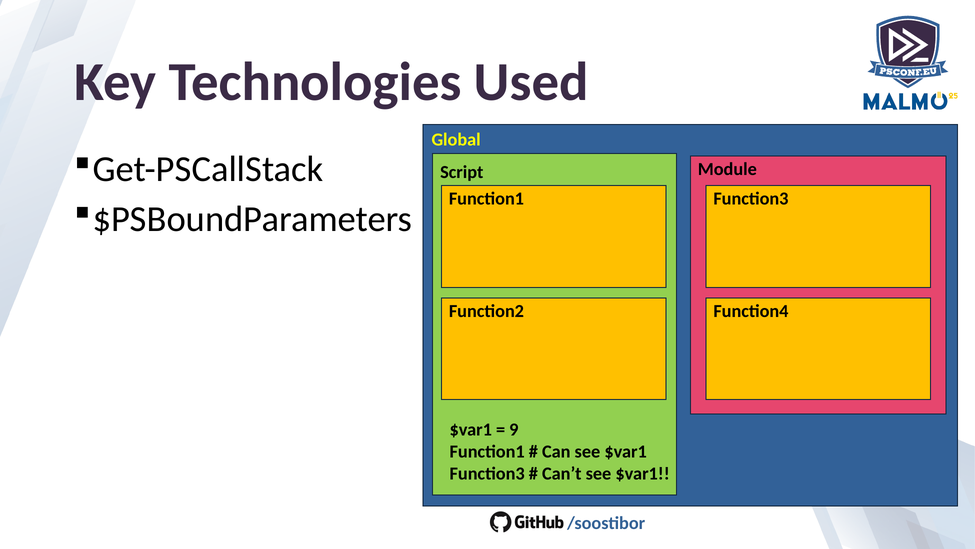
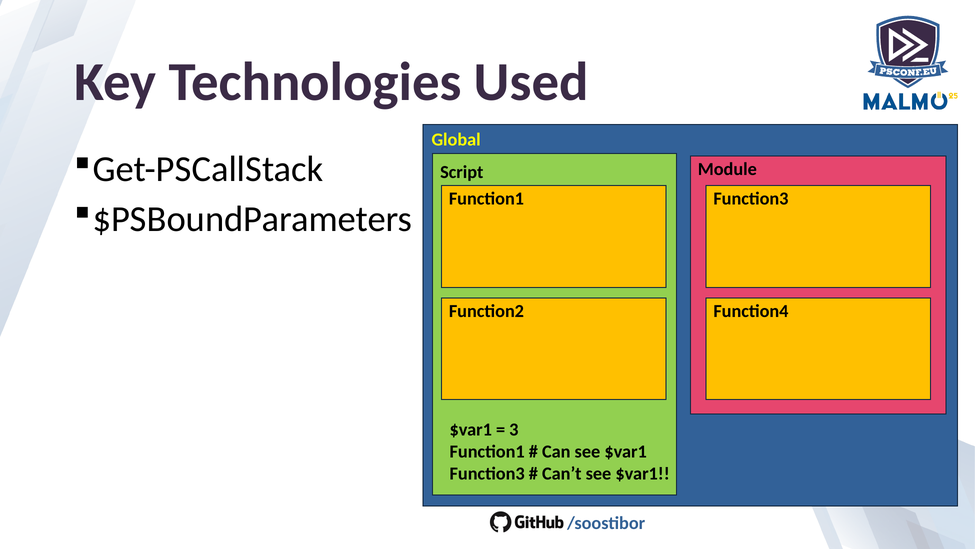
9: 9 -> 3 (514, 429)
